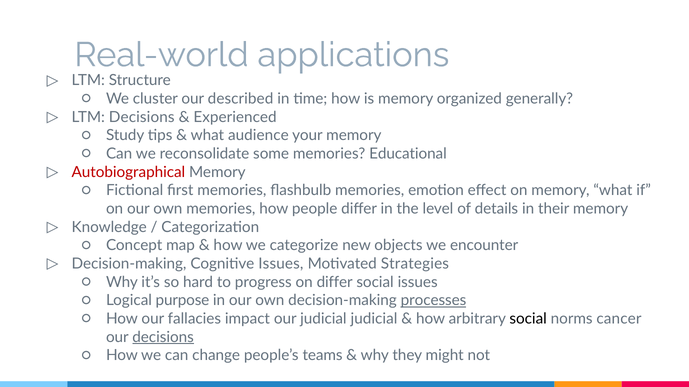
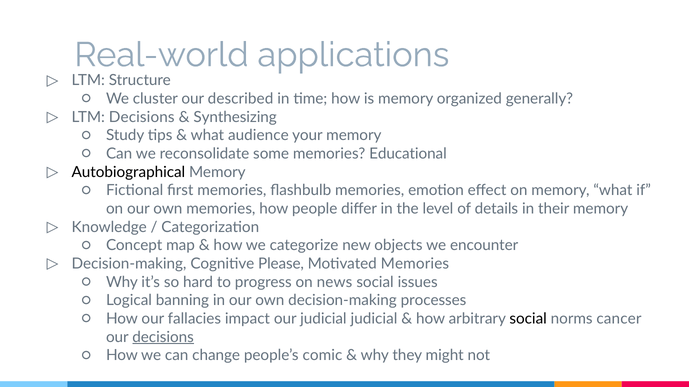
Experienced: Experienced -> Synthesizing (235, 117)
Autobiographical colour: red -> black (128, 172)
Cognitive Issues: Issues -> Please (281, 264)
Motivated Strategies: Strategies -> Memories (415, 264)
on differ: differ -> news (334, 282)
purpose: purpose -> banning (182, 301)
processes underline: present -> none (433, 301)
teams: teams -> comic (322, 356)
